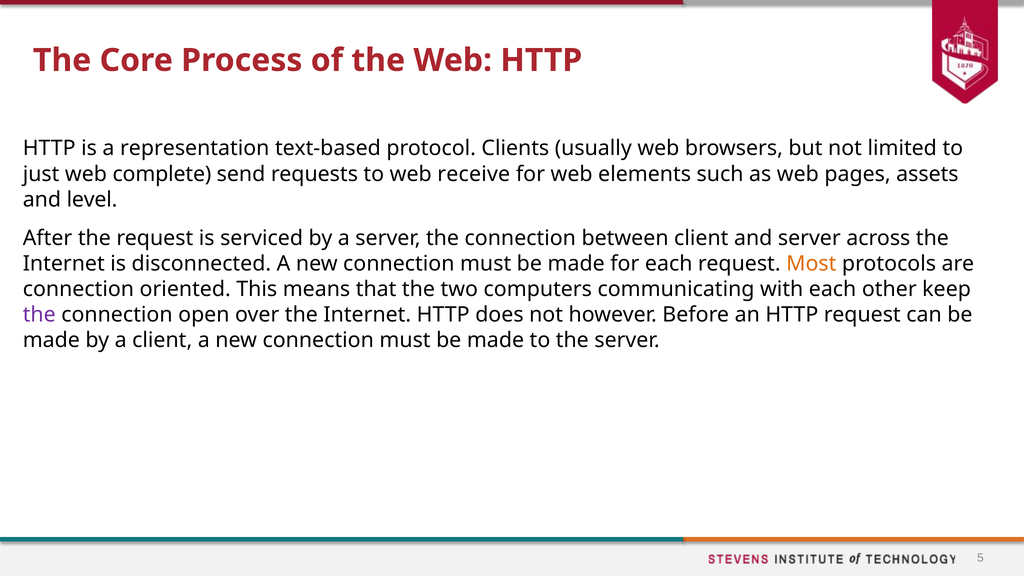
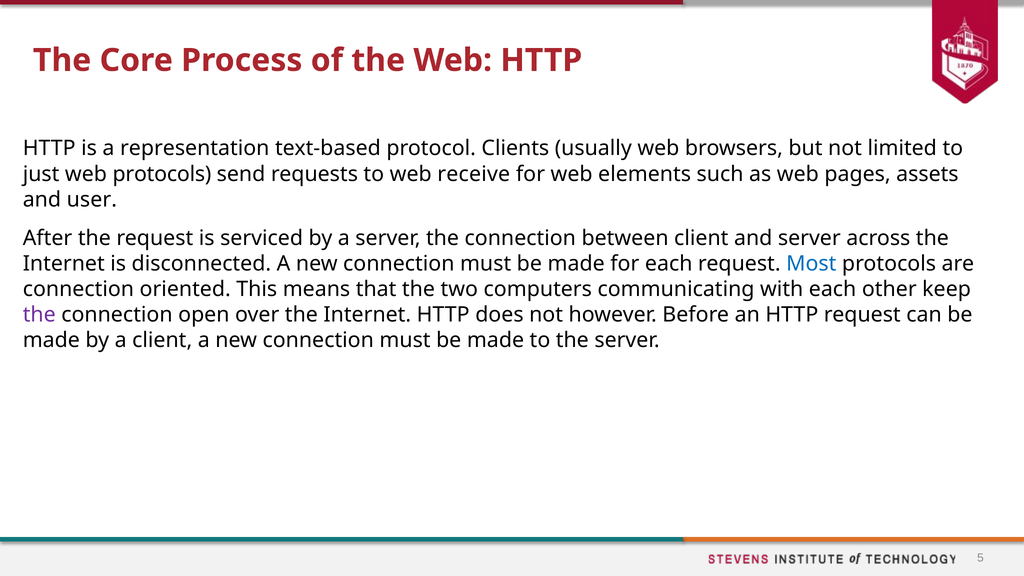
web complete: complete -> protocols (162, 174)
level: level -> user (92, 200)
Most colour: orange -> blue (811, 264)
